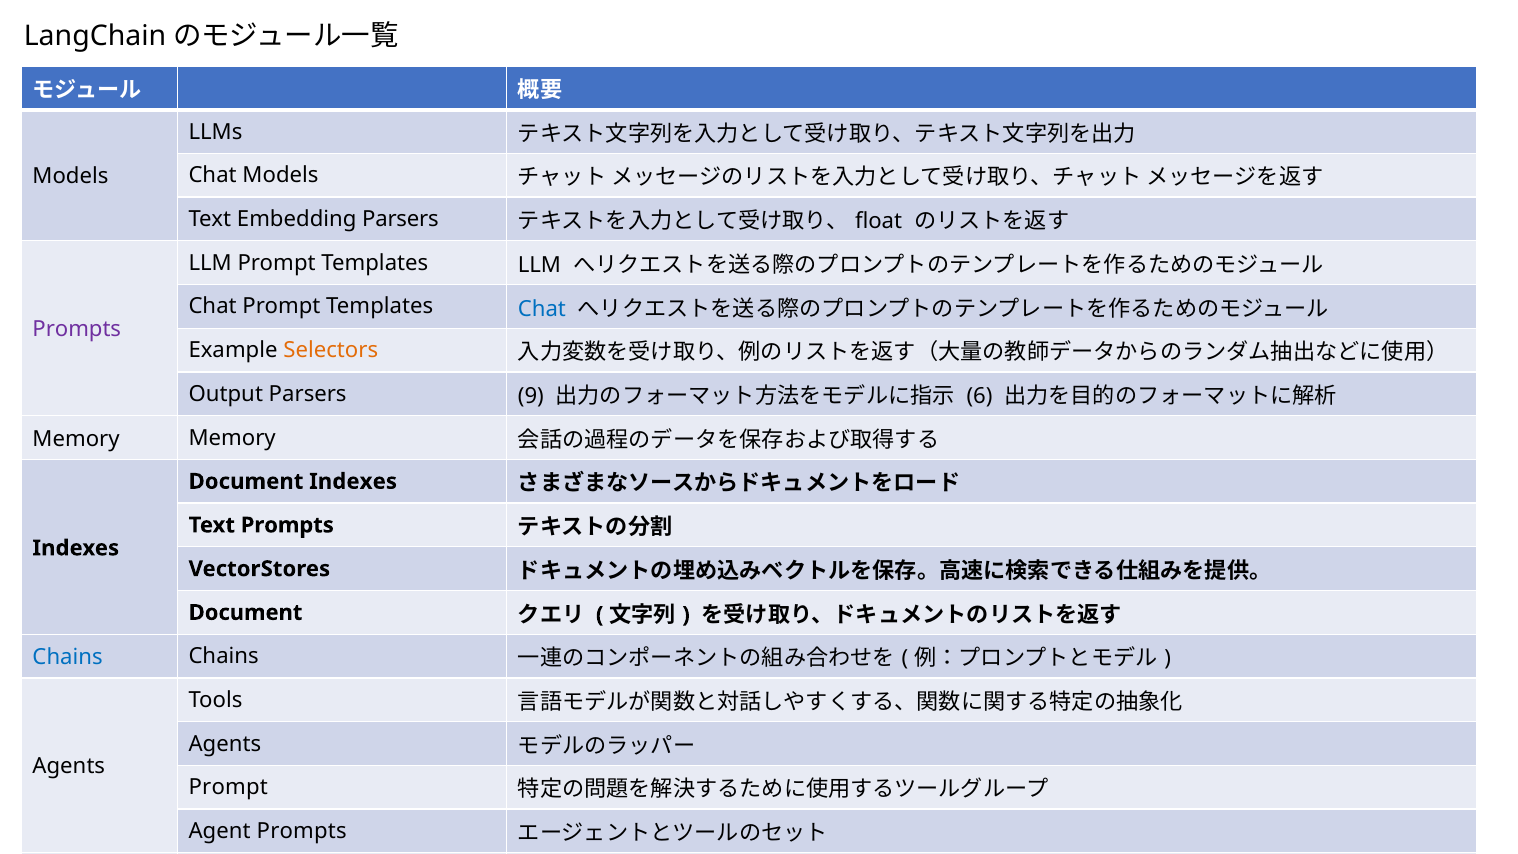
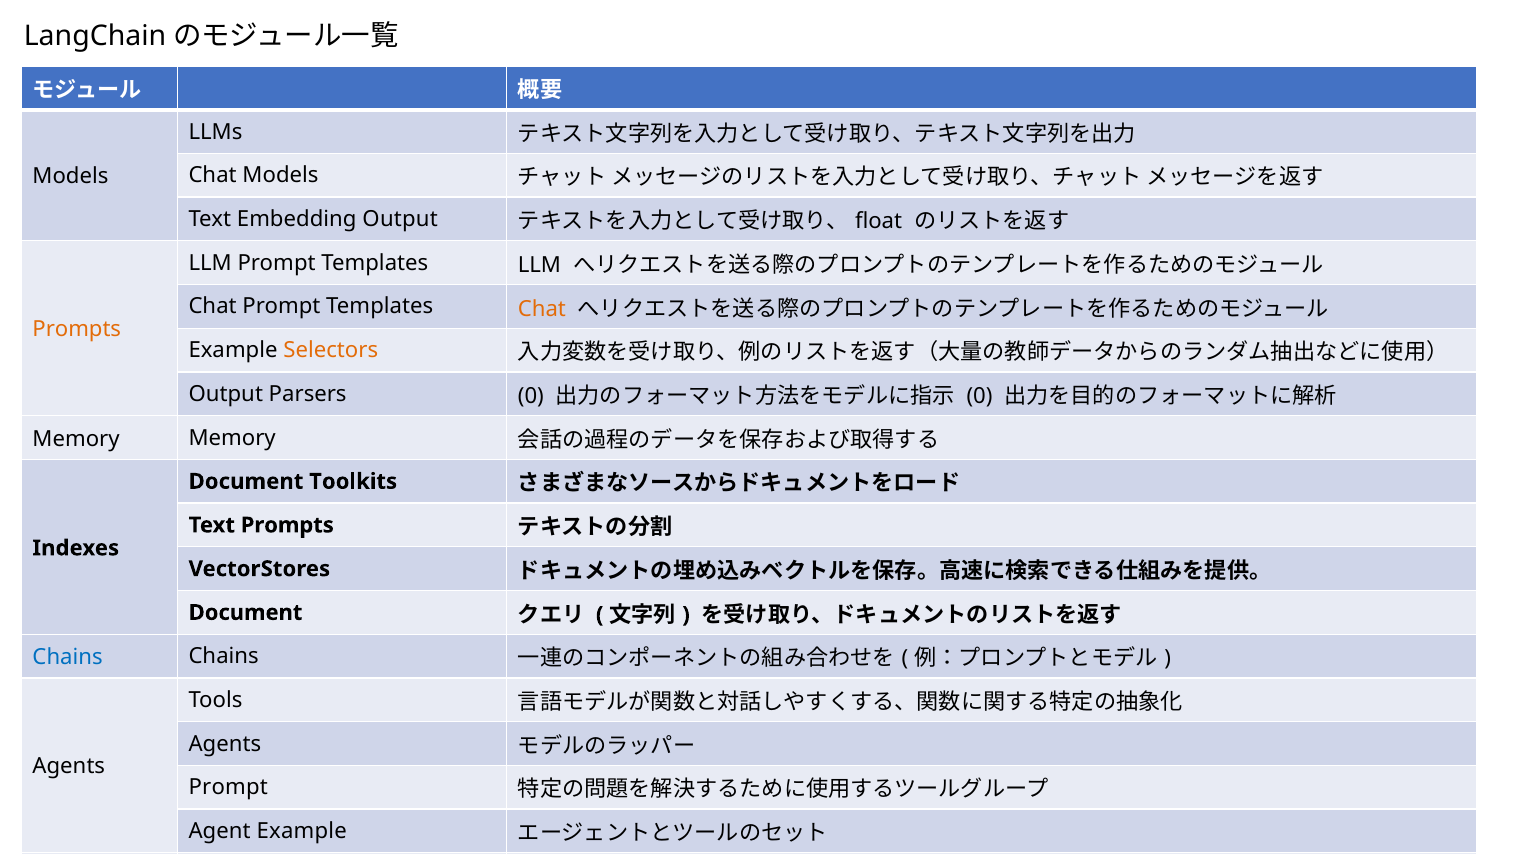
Embedding Parsers: Parsers -> Output (400, 219)
Chat colour: blue -> orange (542, 309)
Prompts colour: purple -> orange (77, 329)
Parsers 9: 9 -> 0 (531, 396)
6: 6 -> 0 (980, 396)
Document Indexes: Indexes -> Toolkits (353, 481)
Agent Prompts: Prompts -> Example (302, 831)
